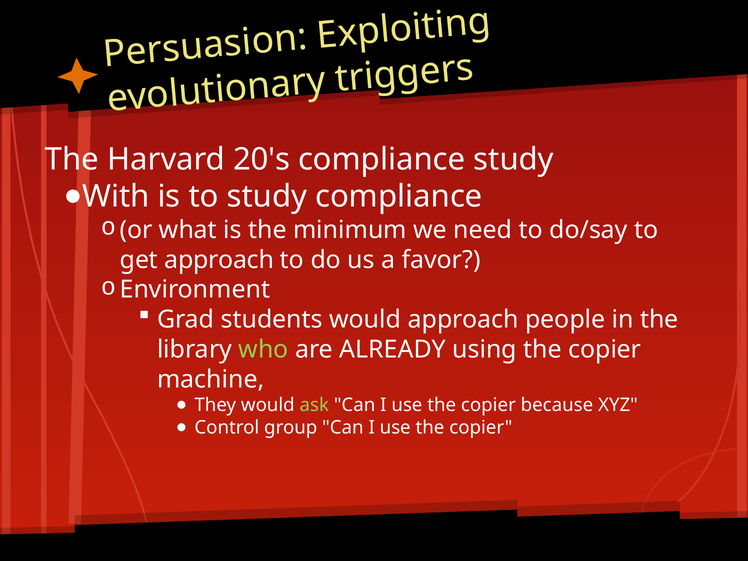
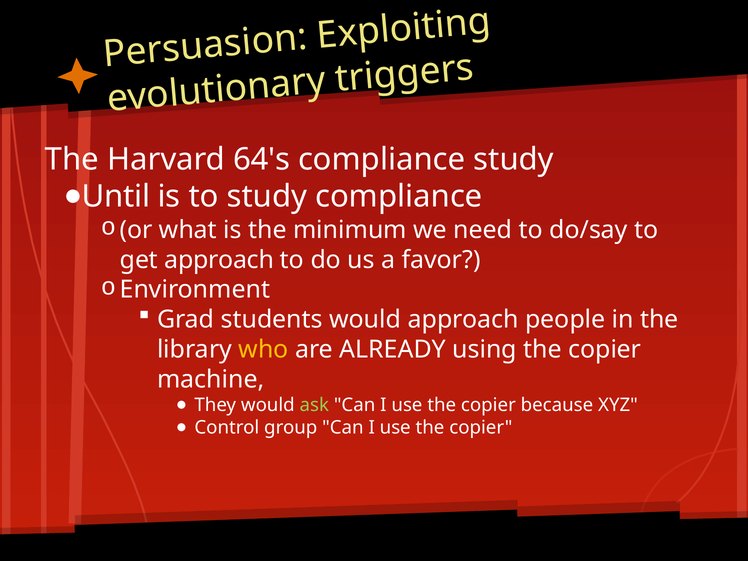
20's: 20's -> 64's (262, 159)
With: With -> Until (116, 197)
who colour: light green -> yellow (264, 350)
